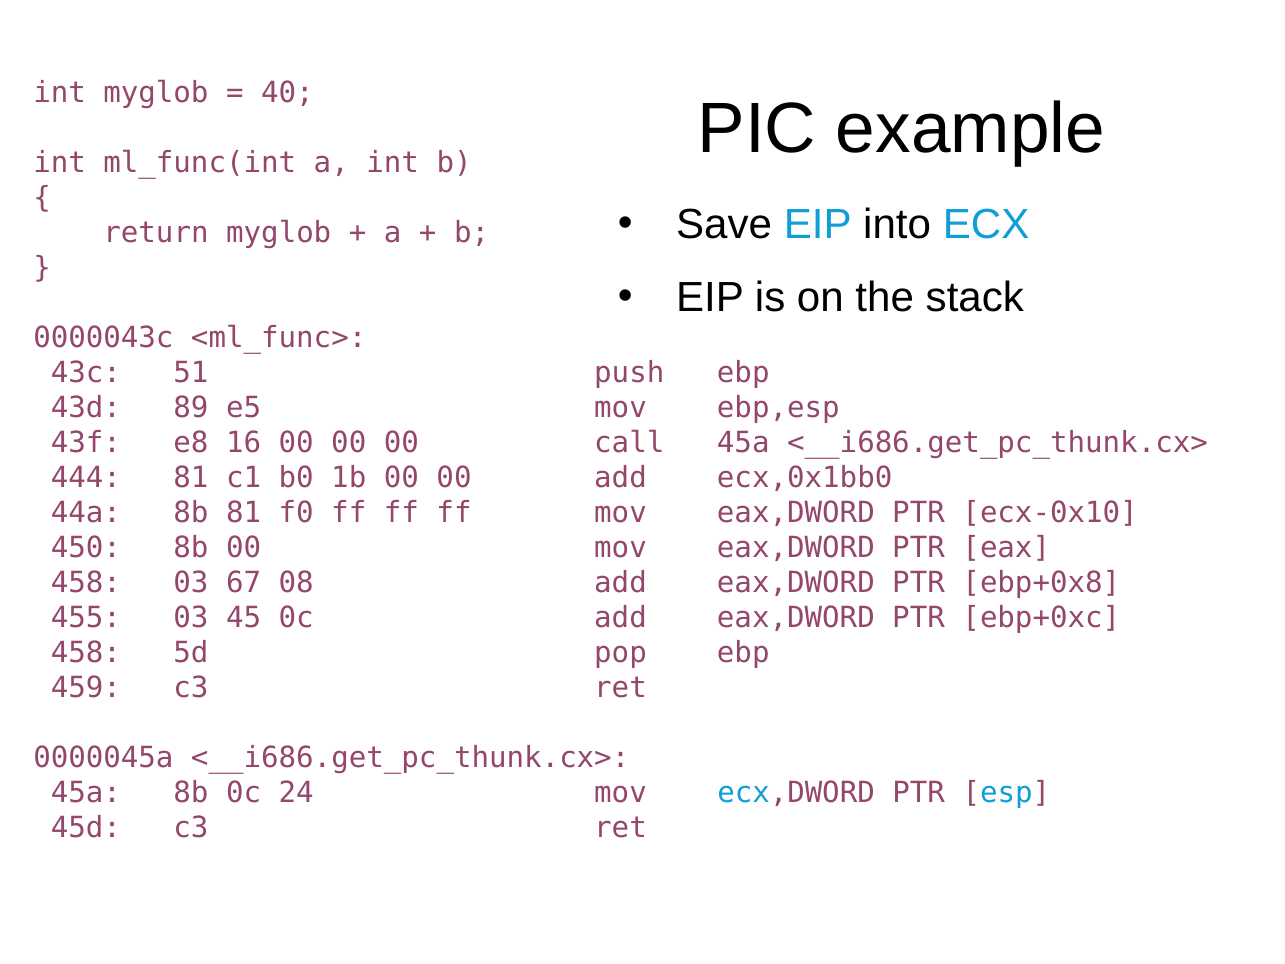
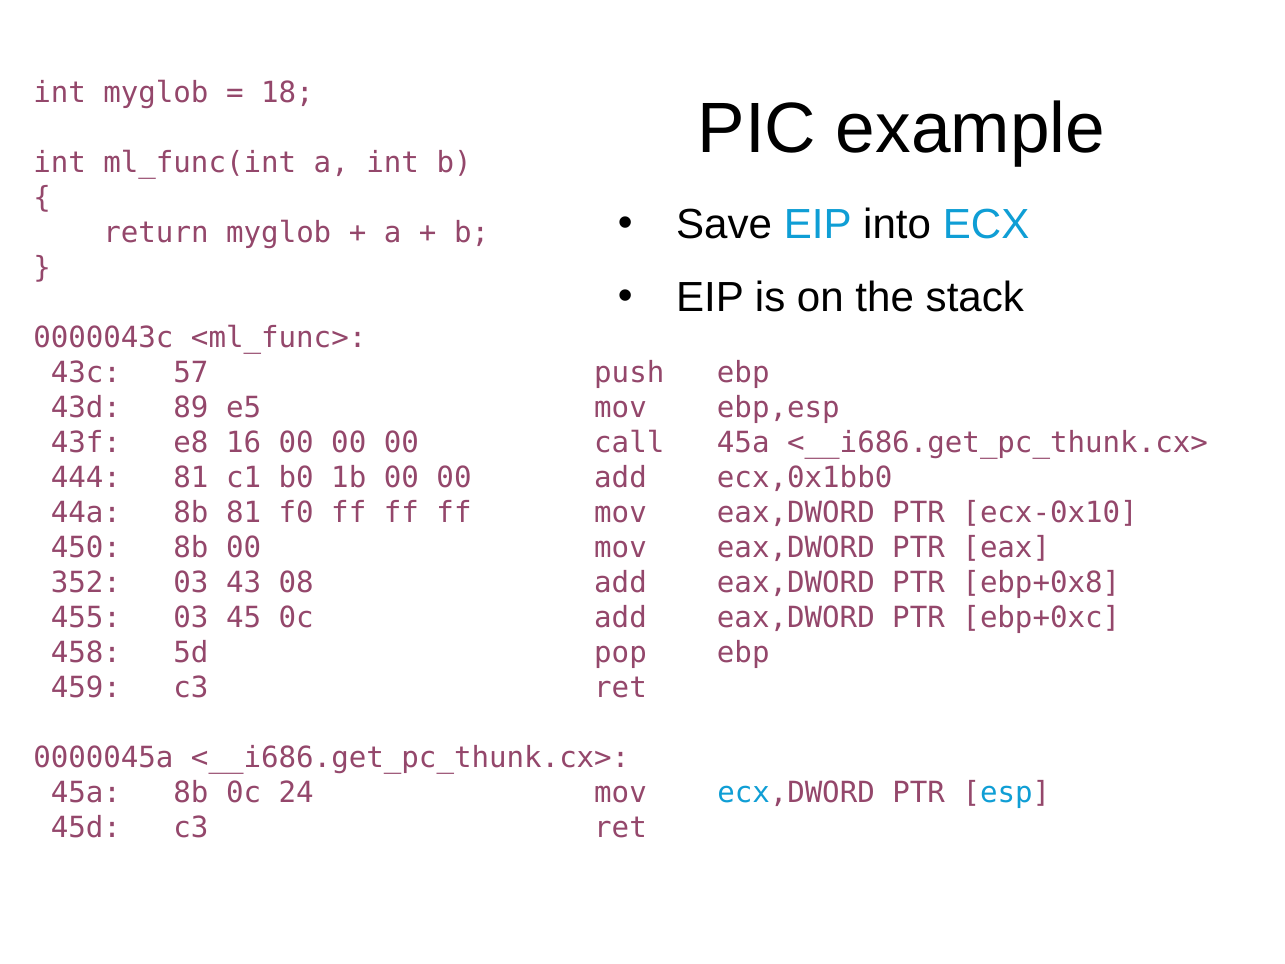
40: 40 -> 18 (287, 93)
51: 51 -> 57 (191, 373)
458: 458 -> 352 (86, 583)
67: 67 -> 43 (244, 583)
